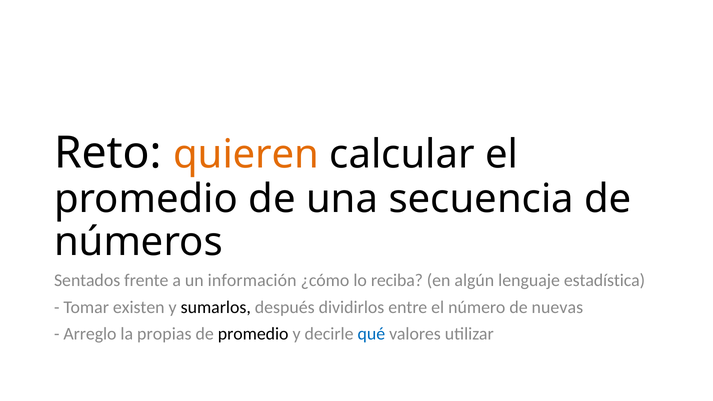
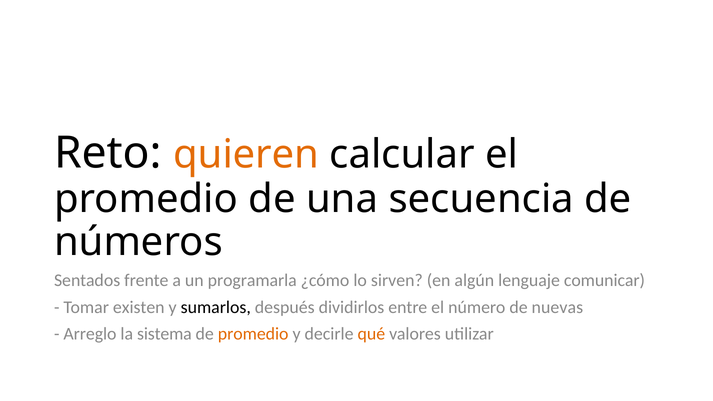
información: información -> programarla (252, 281)
reciba: reciba -> sirven (397, 281)
estadística: estadística -> comunicar (604, 281)
propias: propias -> sistema (164, 334)
promedio colour: black -> orange (253, 334)
qué colour: blue -> orange (371, 334)
